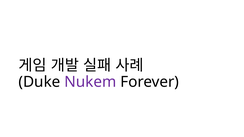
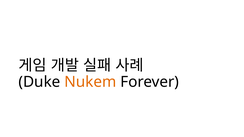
Nukem colour: purple -> orange (90, 82)
